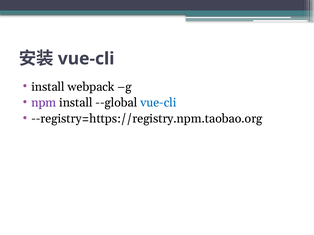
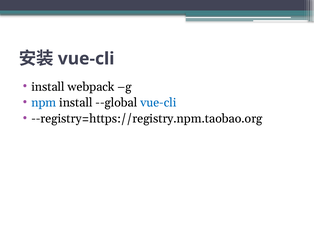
npm colour: purple -> blue (44, 103)
